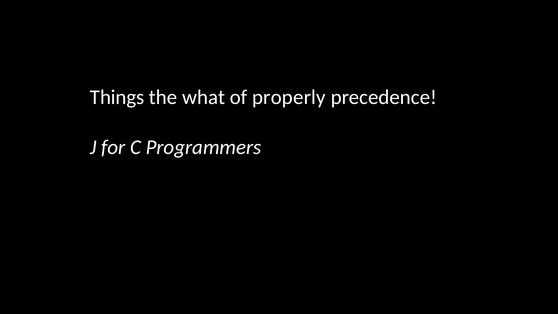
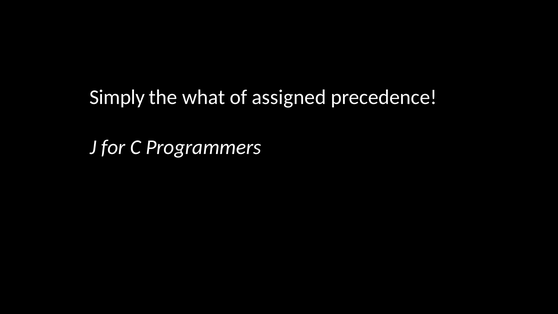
Things: Things -> Simply (117, 97)
properly: properly -> assigned (289, 97)
